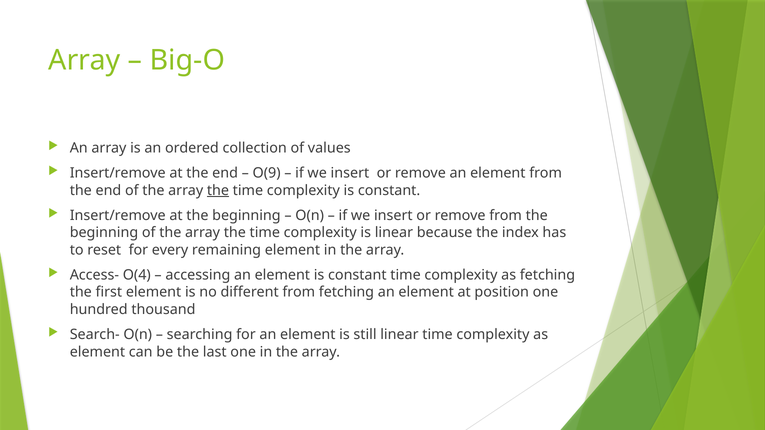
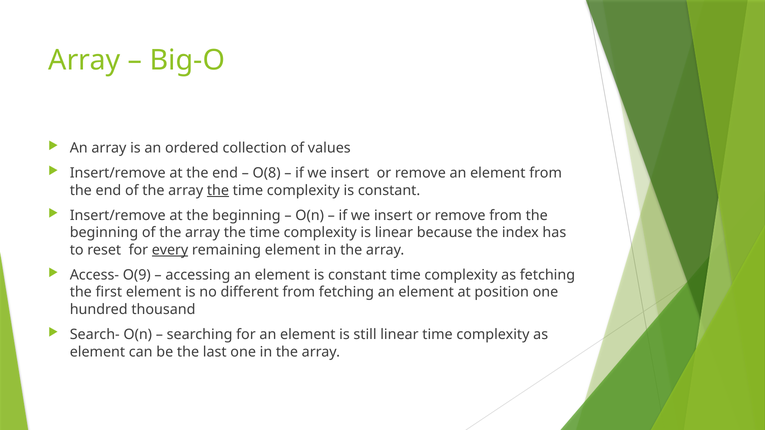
O(9: O(9 -> O(8 (267, 173)
every underline: none -> present (170, 250)
O(4: O(4 -> O(9 (137, 275)
